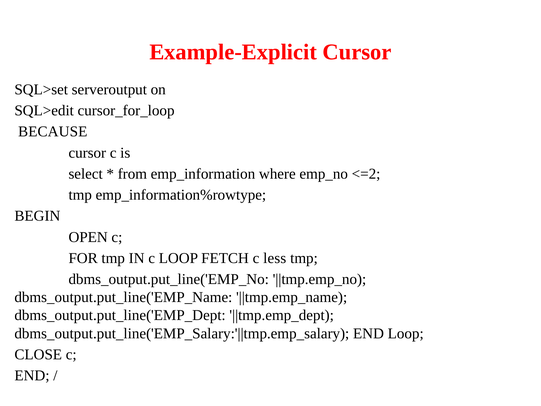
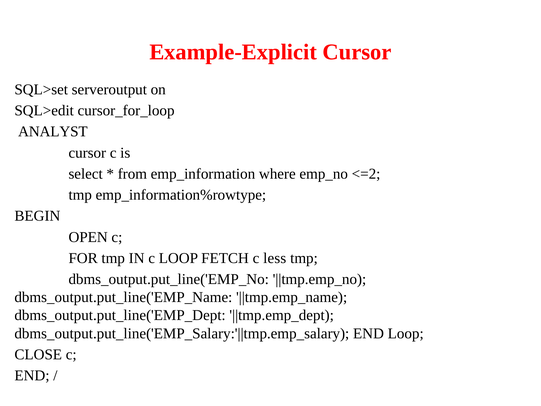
BECAUSE: BECAUSE -> ANALYST (53, 132)
